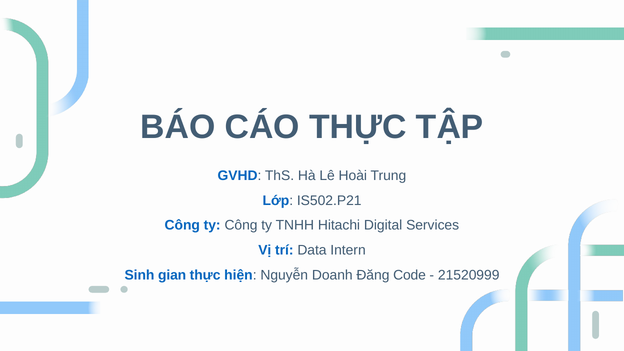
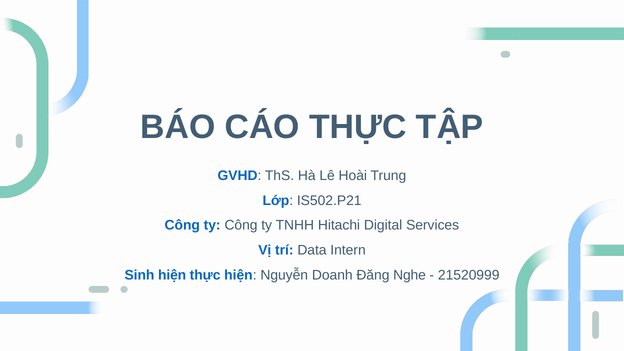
Sinh gian: gian -> hiện (172, 275)
Code: Code -> Nghe (410, 275)
